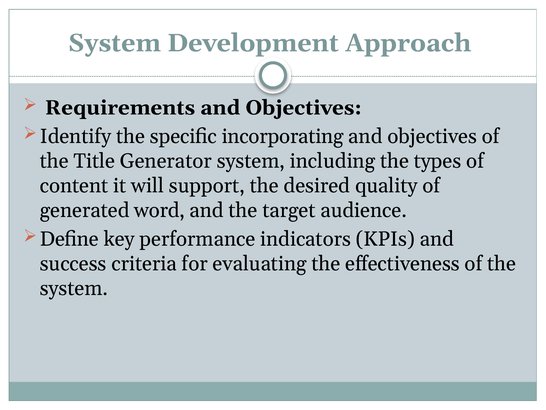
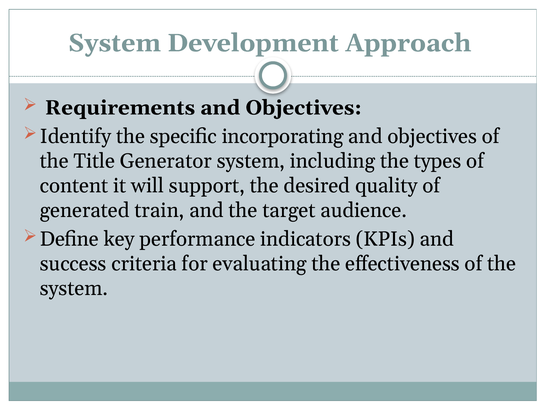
word: word -> train (159, 210)
